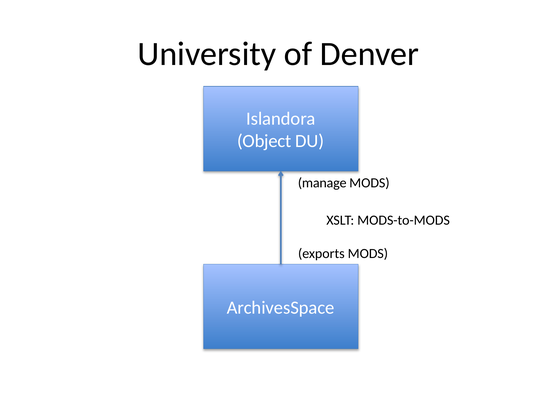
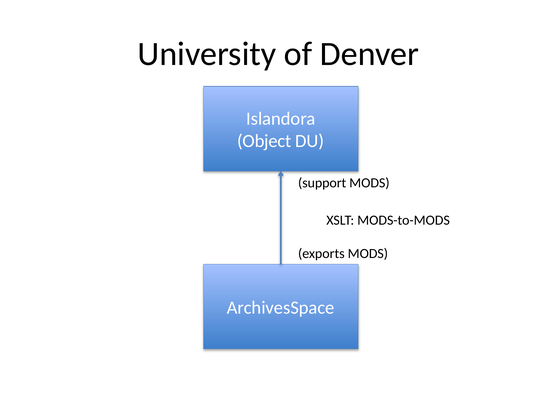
manage: manage -> support (322, 183)
